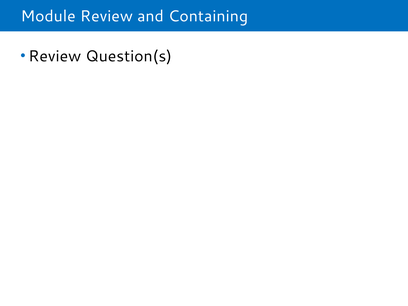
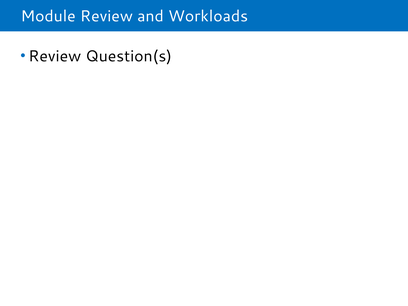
Containing: Containing -> Workloads (208, 16)
